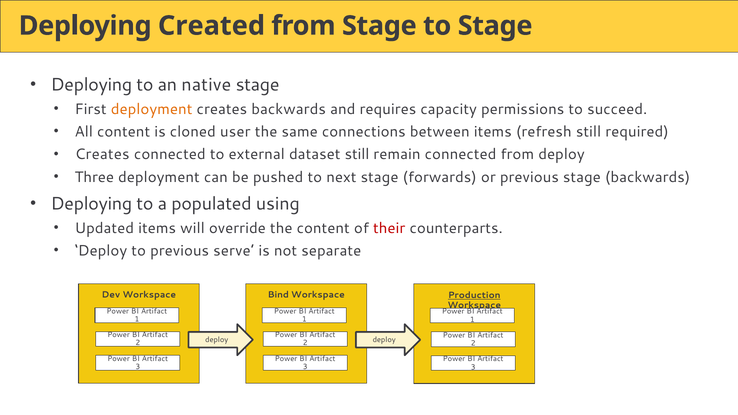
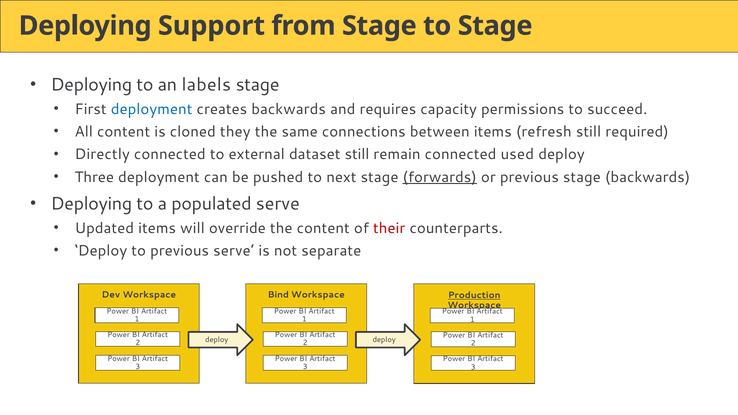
Created: Created -> Support (212, 26)
native: native -> labels (206, 85)
deployment colour: orange -> blue (152, 109)
user: user -> they (235, 132)
Creates: Creates -> Directly (102, 154)
connected from: from -> used (517, 154)
forwards underline: none -> present (440, 177)
populated using: using -> serve (278, 204)
